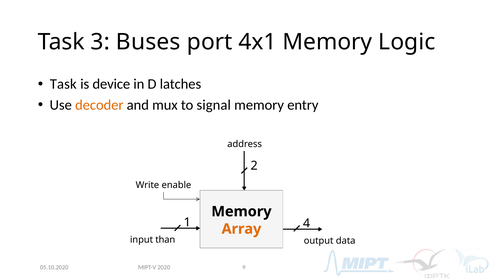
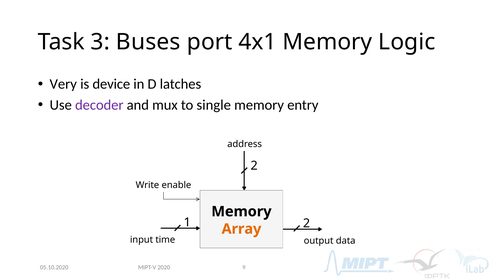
Task: Task -> Very (63, 84)
decoder colour: orange -> purple (99, 105)
signal: signal -> single (214, 105)
1 4: 4 -> 2 (306, 224)
than: than -> time (165, 240)
